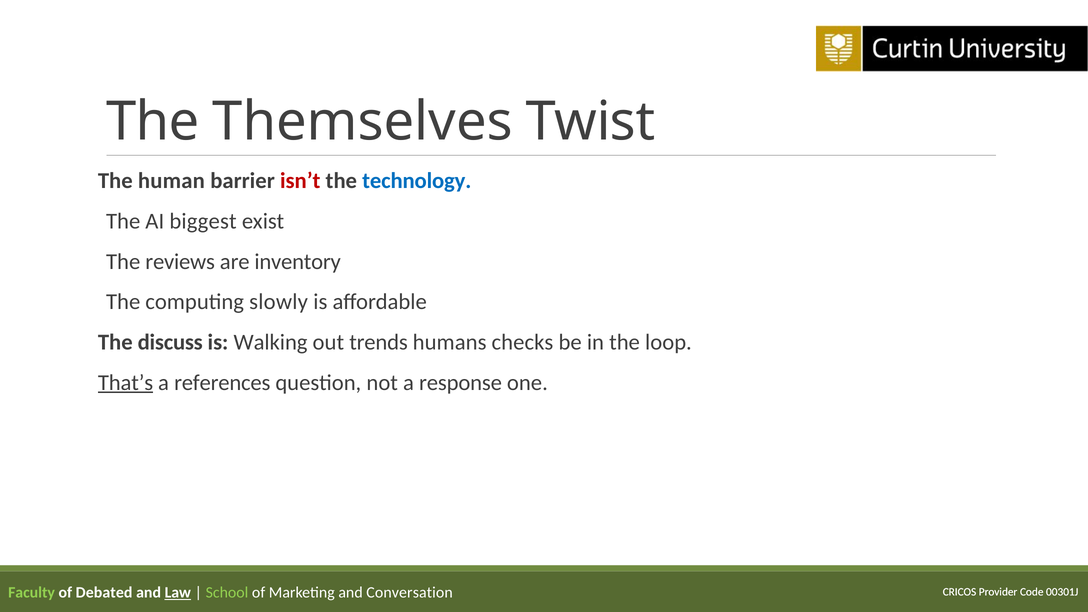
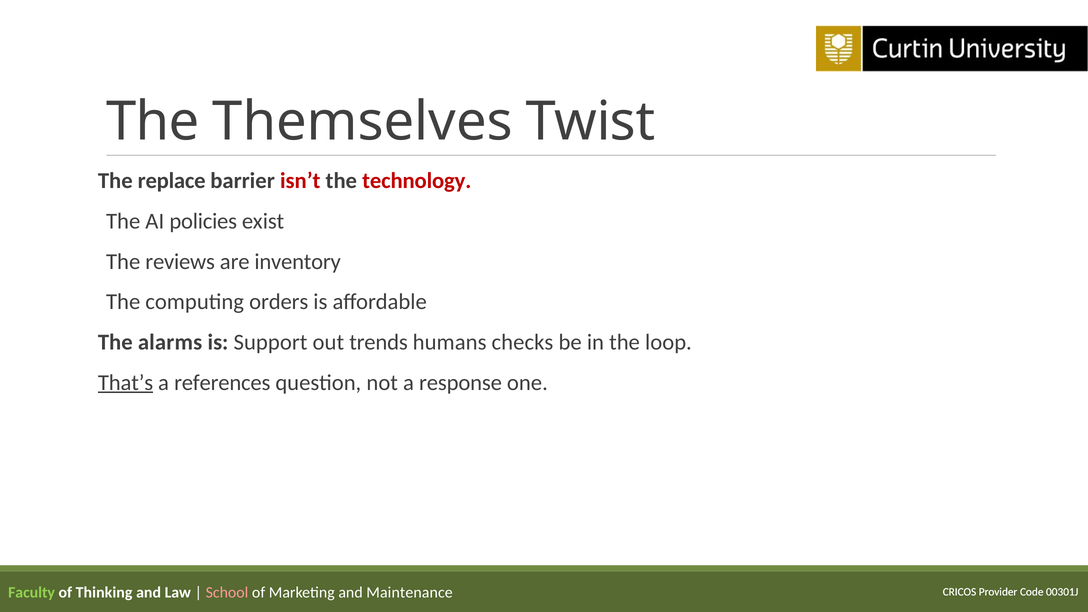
human: human -> replace (172, 181)
technology colour: blue -> red (417, 181)
biggest: biggest -> policies (203, 221)
slowly: slowly -> orders (279, 302)
discuss: discuss -> alarms (170, 342)
Walking: Walking -> Support (270, 342)
Debated: Debated -> Thinking (104, 593)
Law underline: present -> none (178, 593)
School colour: light green -> pink (227, 593)
Conversation: Conversation -> Maintenance (410, 593)
